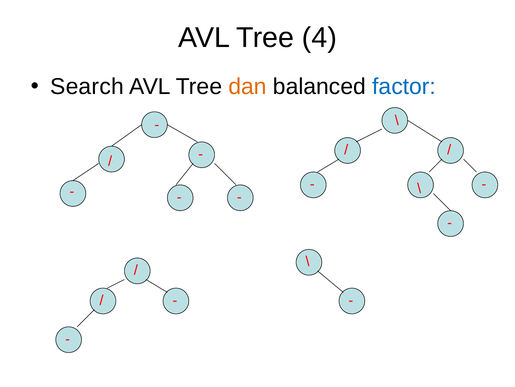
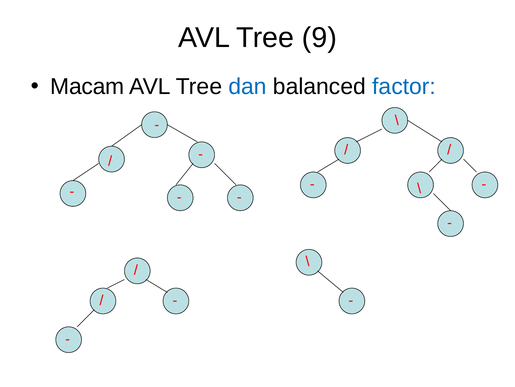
4: 4 -> 9 (319, 38)
Search: Search -> Macam (87, 87)
dan colour: orange -> blue (247, 87)
